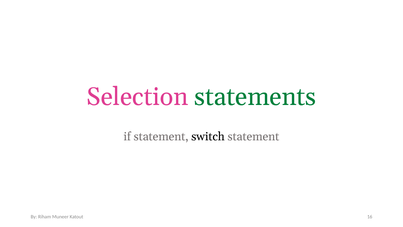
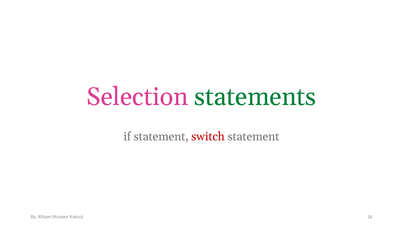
switch colour: black -> red (208, 136)
